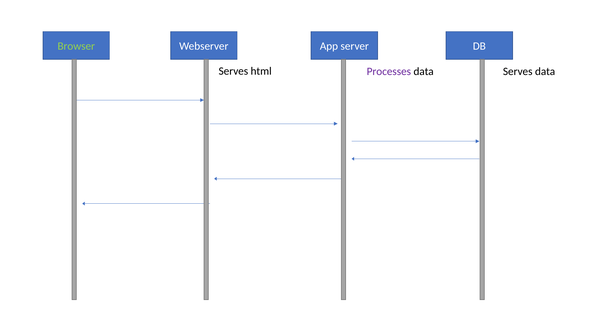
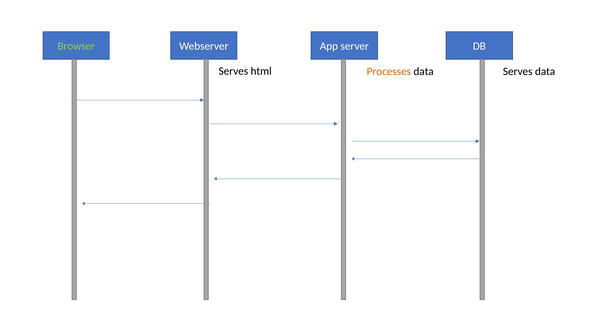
Processes colour: purple -> orange (389, 71)
